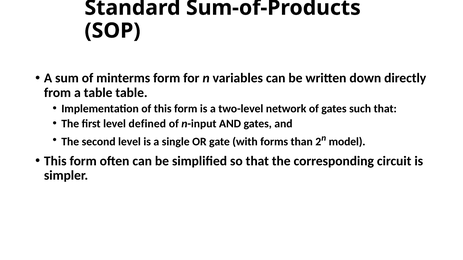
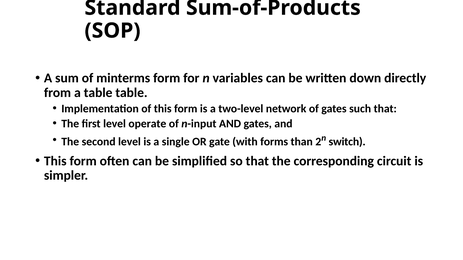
defined: defined -> operate (147, 124)
model: model -> switch (347, 142)
